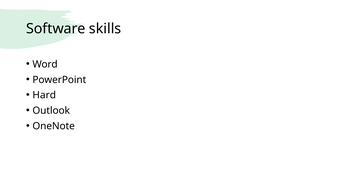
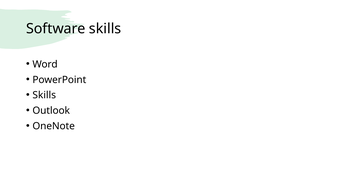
Hard: Hard -> Skills (44, 95)
